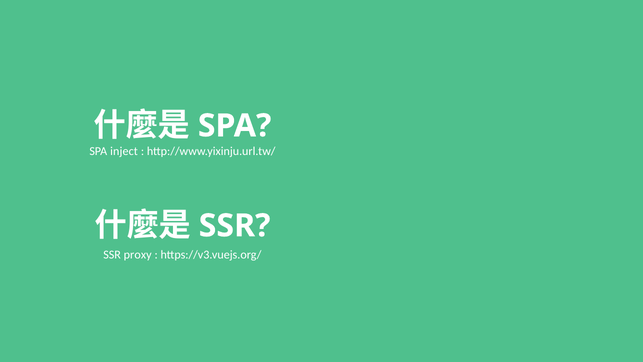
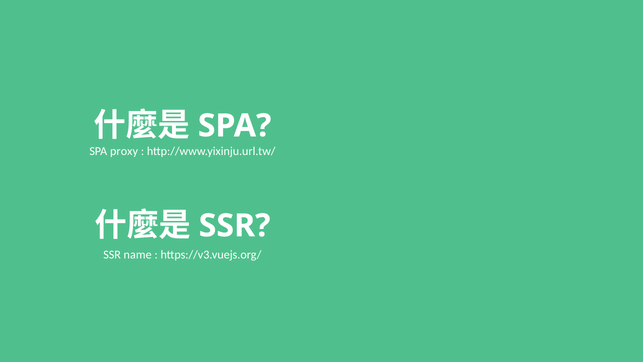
inject: inject -> proxy (124, 151)
proxy: proxy -> name (138, 255)
